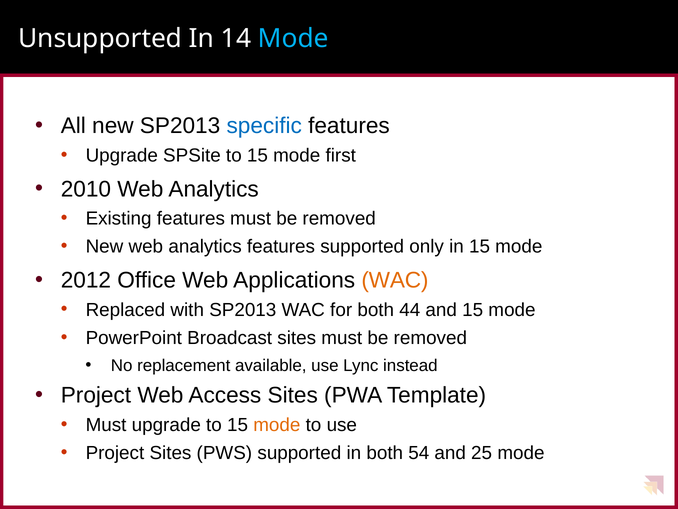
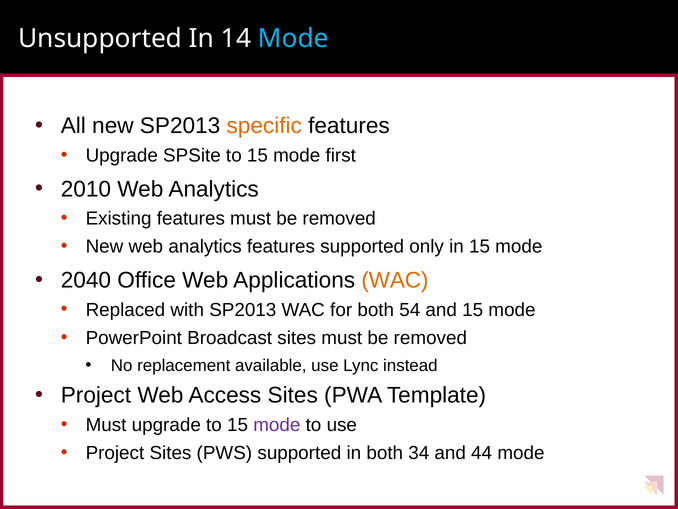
specific colour: blue -> orange (264, 126)
2012: 2012 -> 2040 (86, 280)
44: 44 -> 54 (410, 309)
mode colour: orange -> purple (277, 424)
54: 54 -> 34 (419, 453)
25: 25 -> 44 (482, 453)
